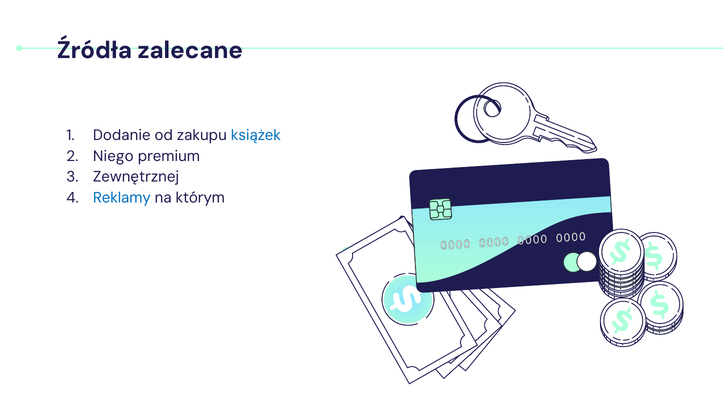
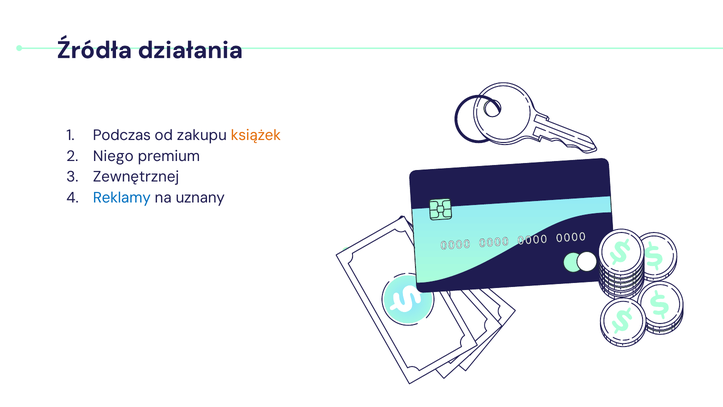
zalecane: zalecane -> działania (190, 50)
Dodanie: Dodanie -> Podczas (122, 135)
książek colour: blue -> orange (256, 135)
którym: którym -> uznany (200, 197)
